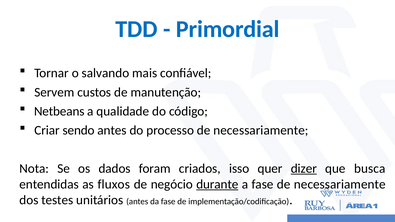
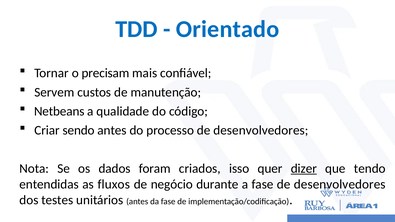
Primordial: Primordial -> Orientado (228, 29)
salvando: salvando -> precisam (106, 73)
processo de necessariamente: necessariamente -> desenvolvedores (261, 130)
busca: busca -> tendo (370, 169)
durante underline: present -> none (217, 184)
fase de necessariamente: necessariamente -> desenvolvedores (340, 184)
